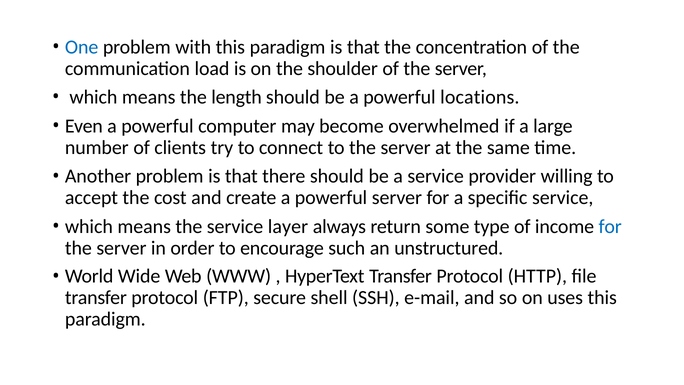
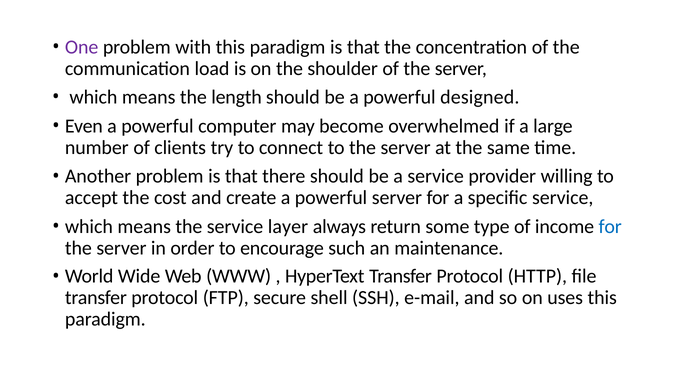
One colour: blue -> purple (82, 47)
locations: locations -> designed (480, 97)
unstructured: unstructured -> maintenance (449, 248)
